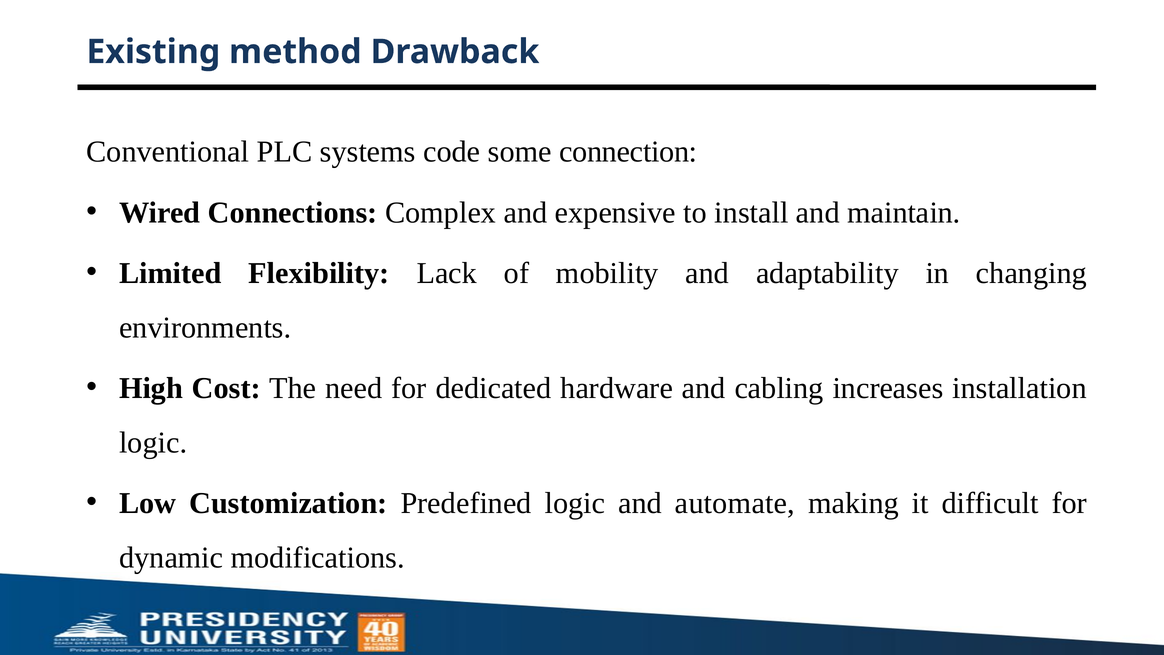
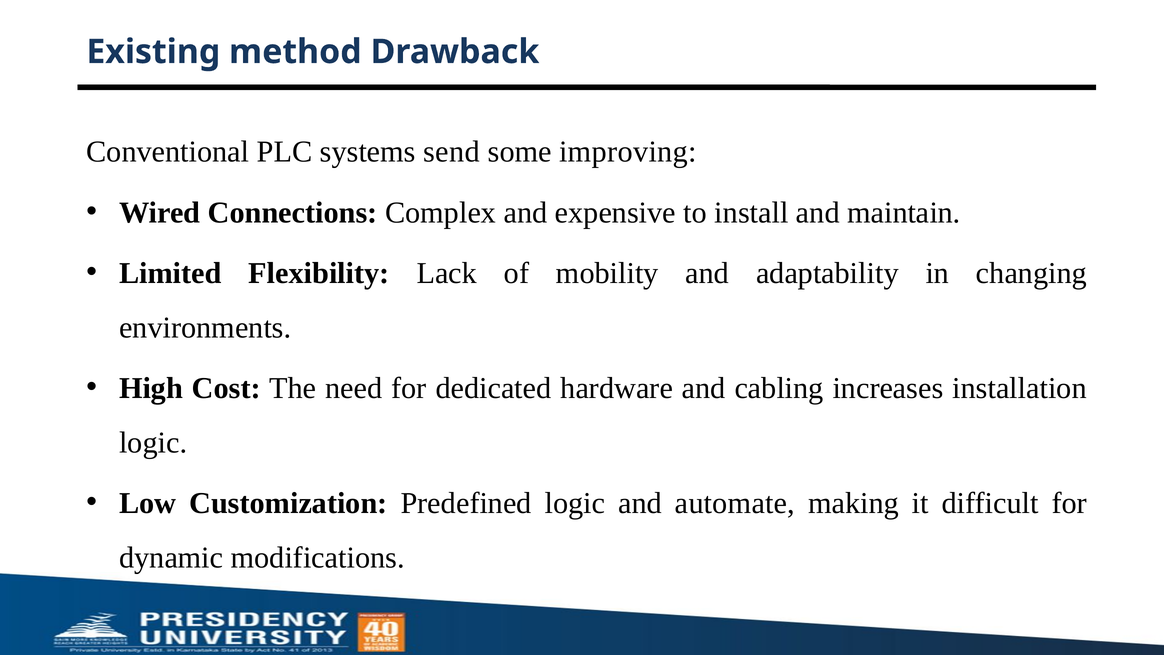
code: code -> send (452, 152)
connection: connection -> improving (628, 152)
